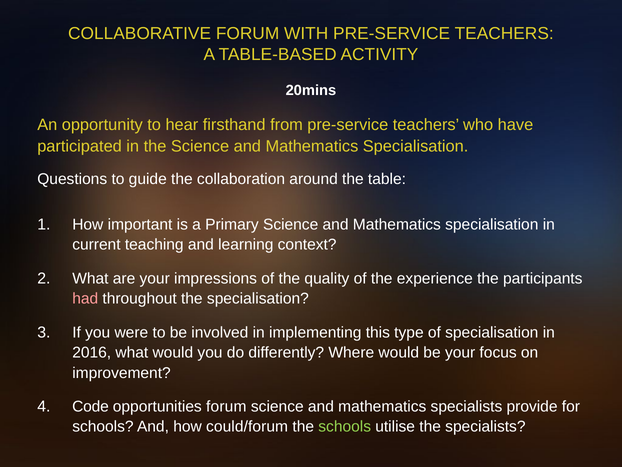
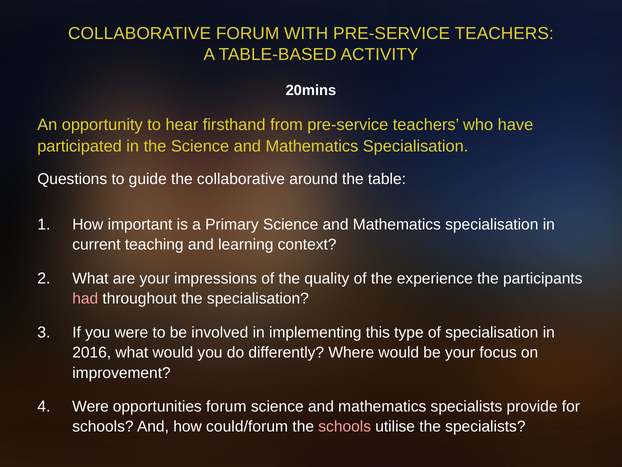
the collaboration: collaboration -> collaborative (241, 179)
Code: Code -> Were (90, 406)
schools colour: light green -> pink (345, 426)
